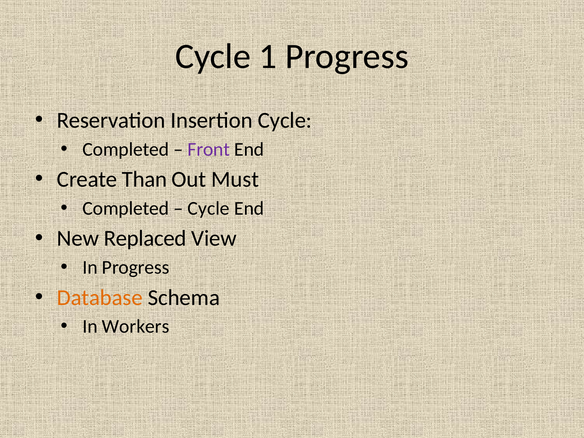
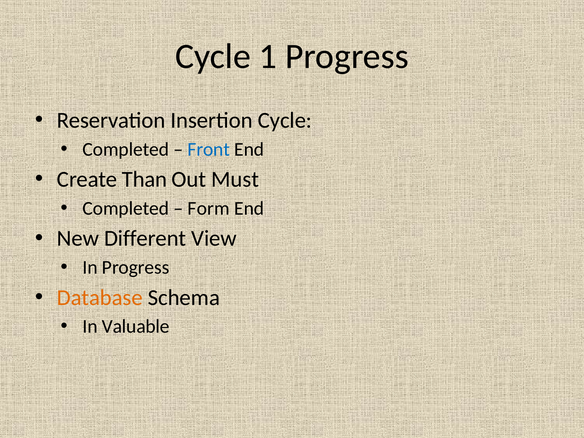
Front colour: purple -> blue (209, 149)
Cycle: Cycle -> Form (209, 208)
Replaced: Replaced -> Different (145, 238)
Workers: Workers -> Valuable (136, 327)
